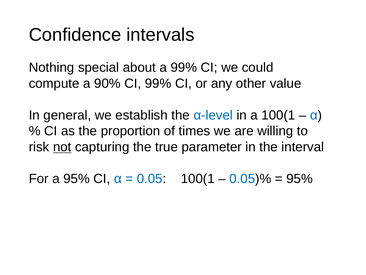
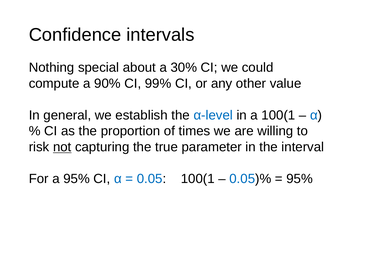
a 99%: 99% -> 30% (184, 67)
